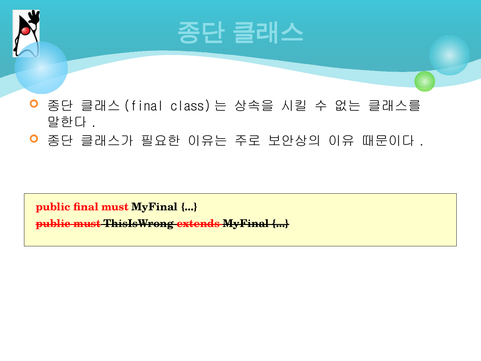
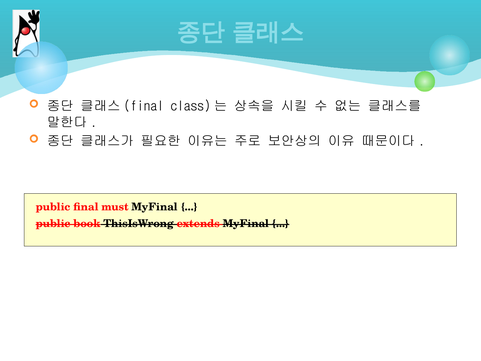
public must: must -> book (87, 223)
